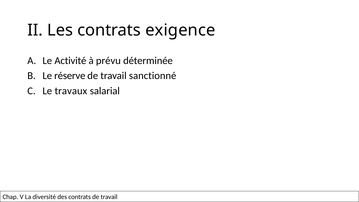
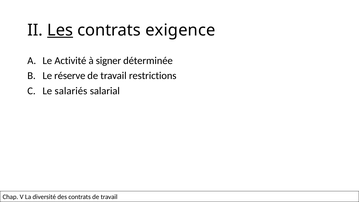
Les underline: none -> present (60, 30)
prévu: prévu -> signer (108, 61)
sanctionné: sanctionné -> restrictions (153, 76)
travaux: travaux -> salariés (71, 91)
